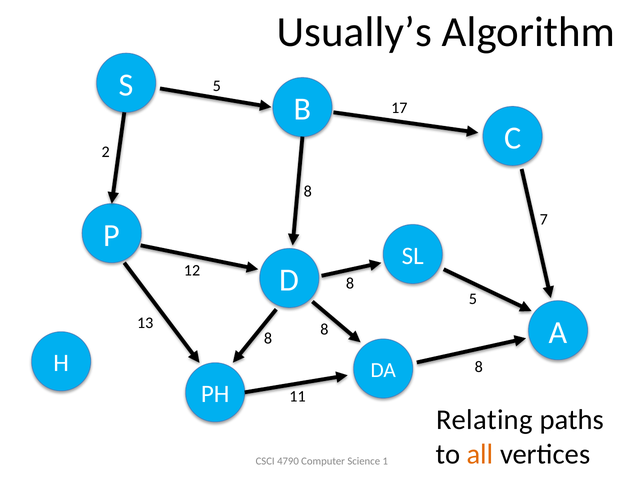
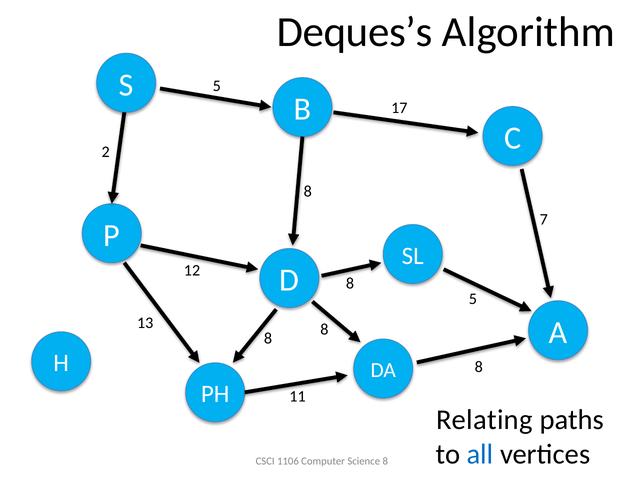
Usually’s: Usually’s -> Deques’s (355, 32)
all colour: orange -> blue (480, 454)
4790: 4790 -> 1106 (288, 461)
Science 1: 1 -> 8 (385, 461)
